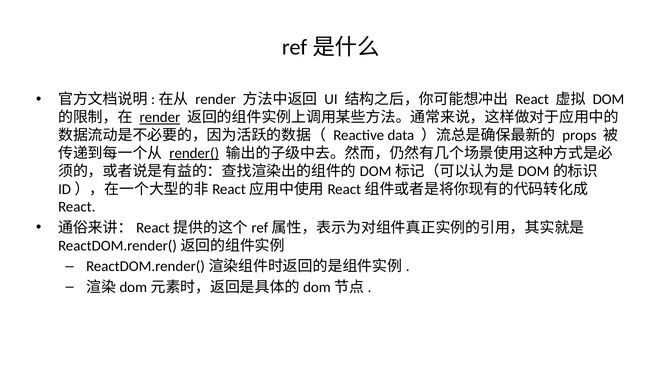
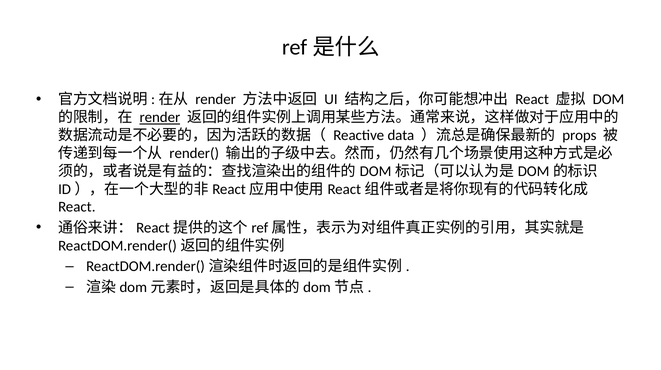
render( underline: present -> none (194, 153)
